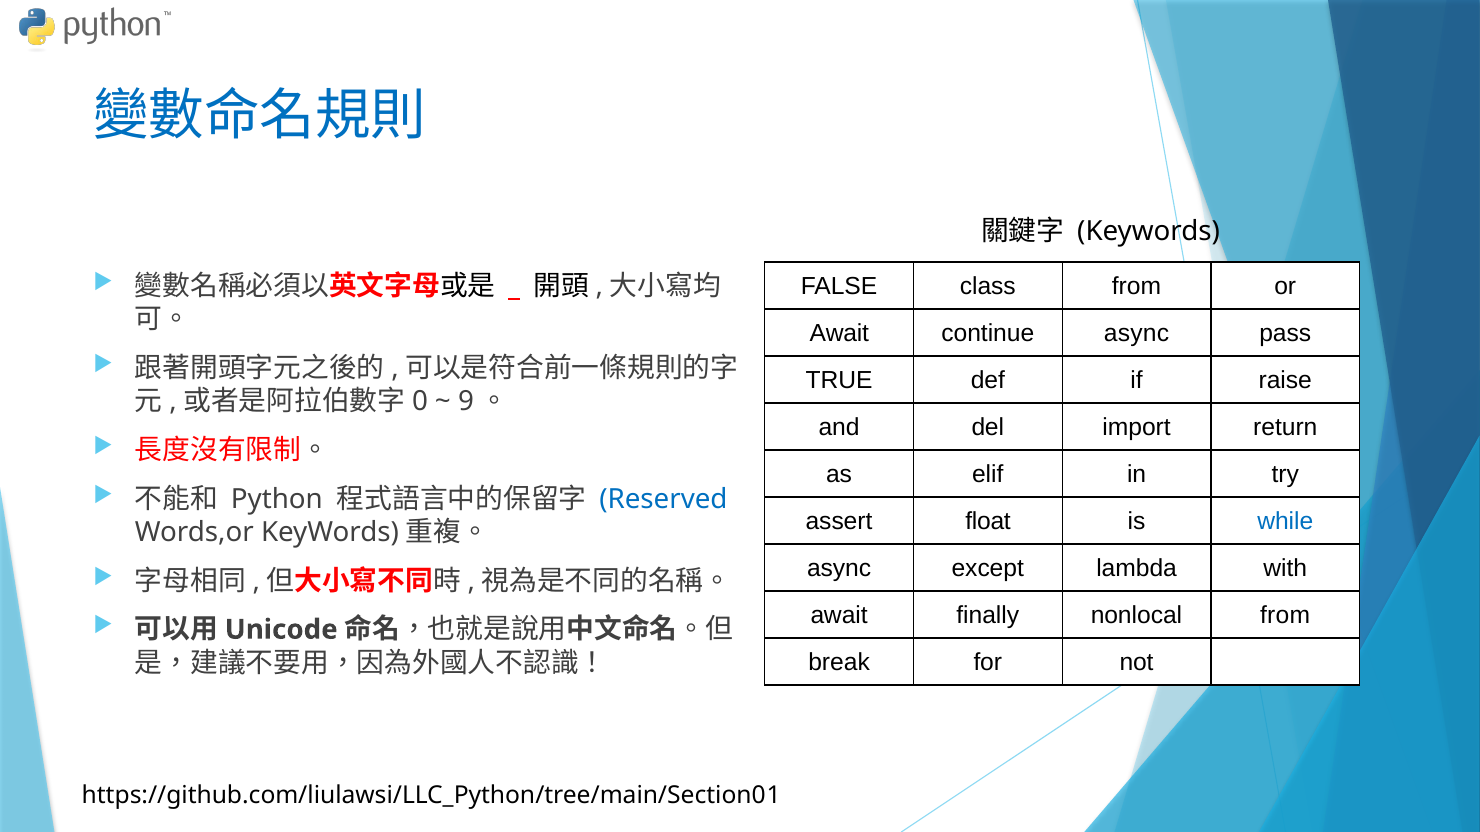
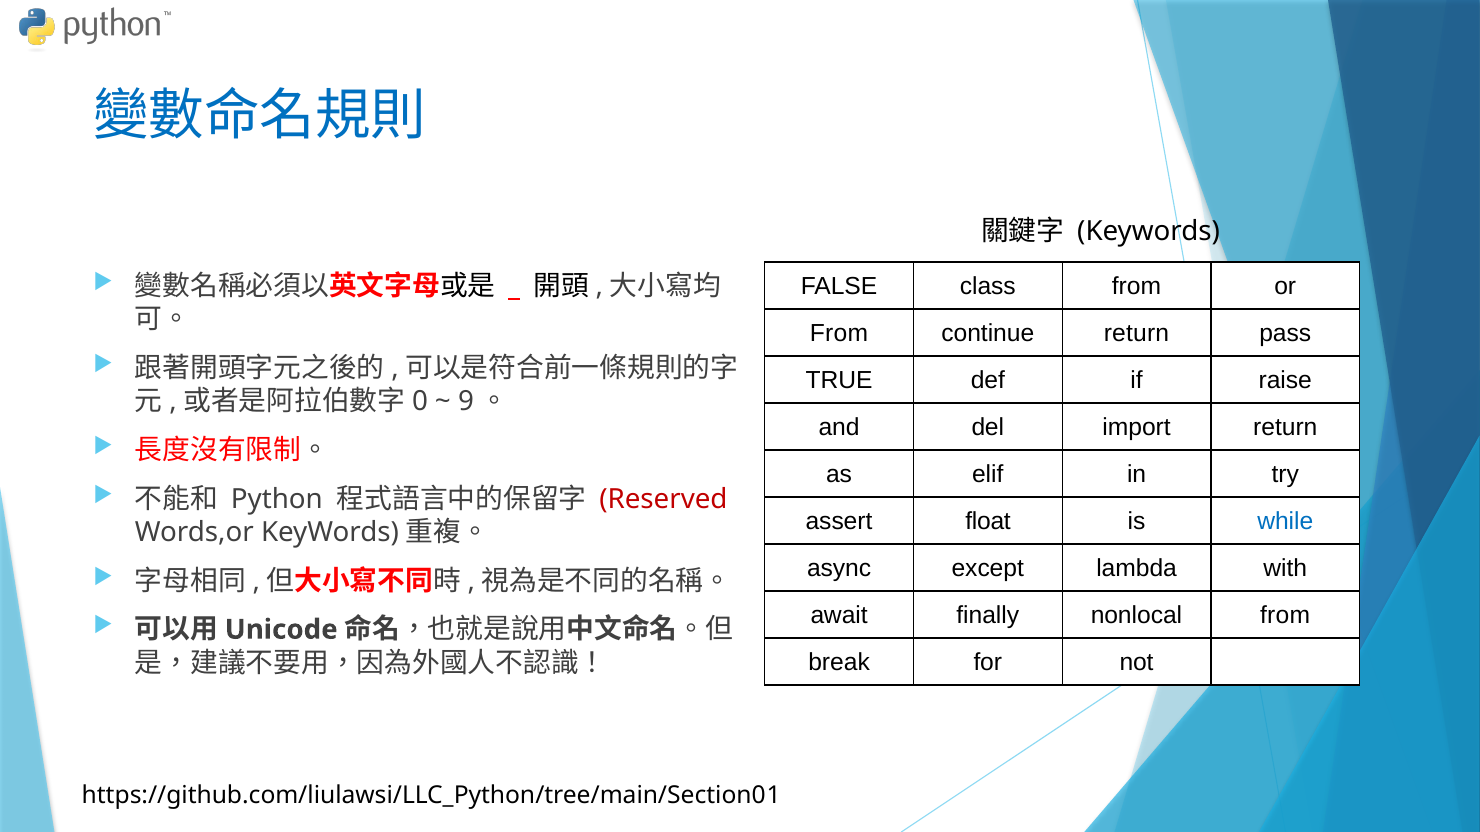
Await: Await -> From (839, 334)
continue async: async -> return (1136, 334)
Reserved colour: blue -> red (663, 499)
